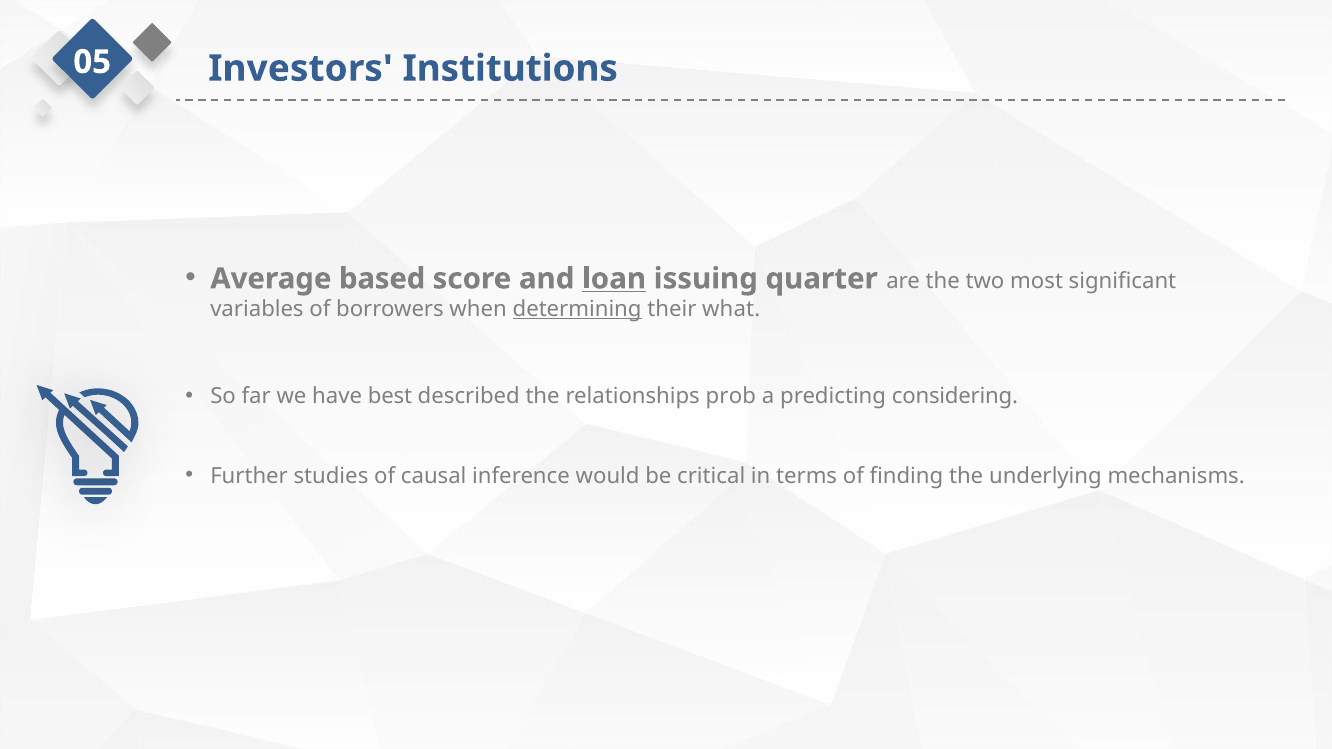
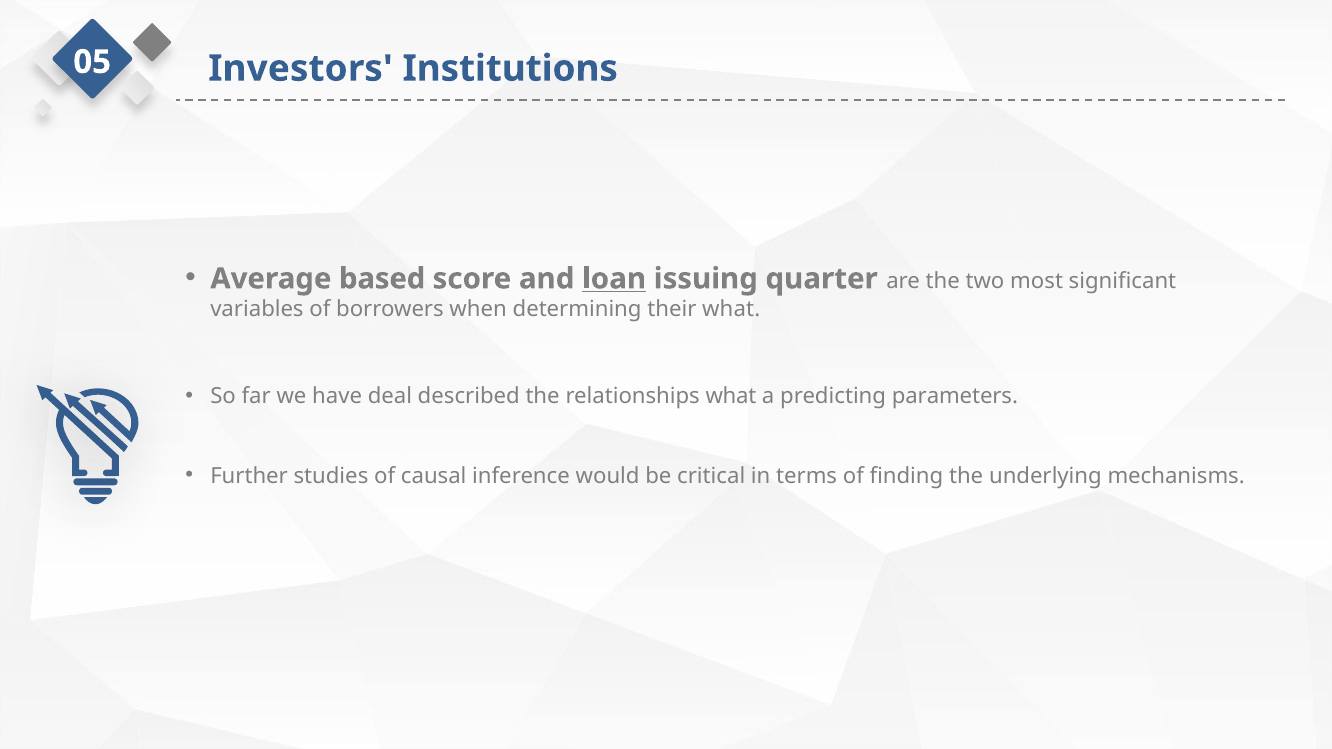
determining underline: present -> none (577, 309)
best: best -> deal (390, 396)
relationships prob: prob -> what (731, 396)
considering: considering -> parameters (955, 396)
